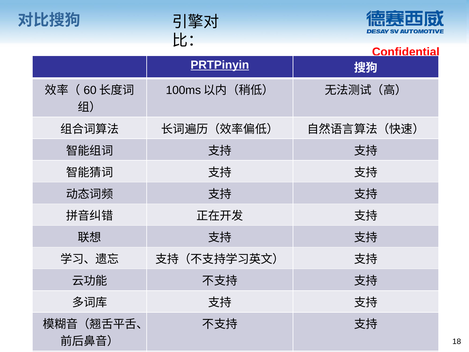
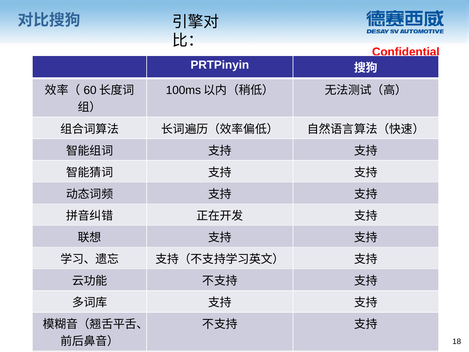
PRTPinyin underline: present -> none (220, 65)
